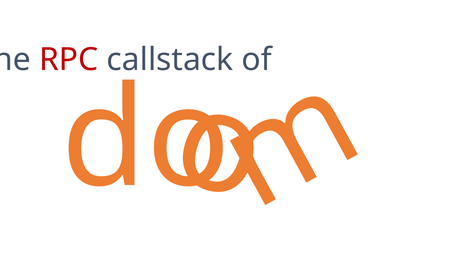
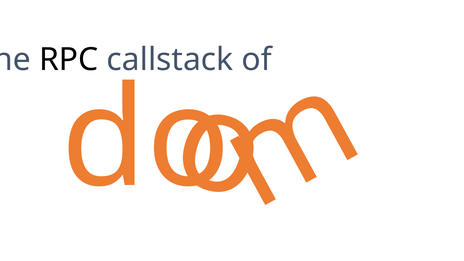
RPC colour: red -> black (69, 60)
